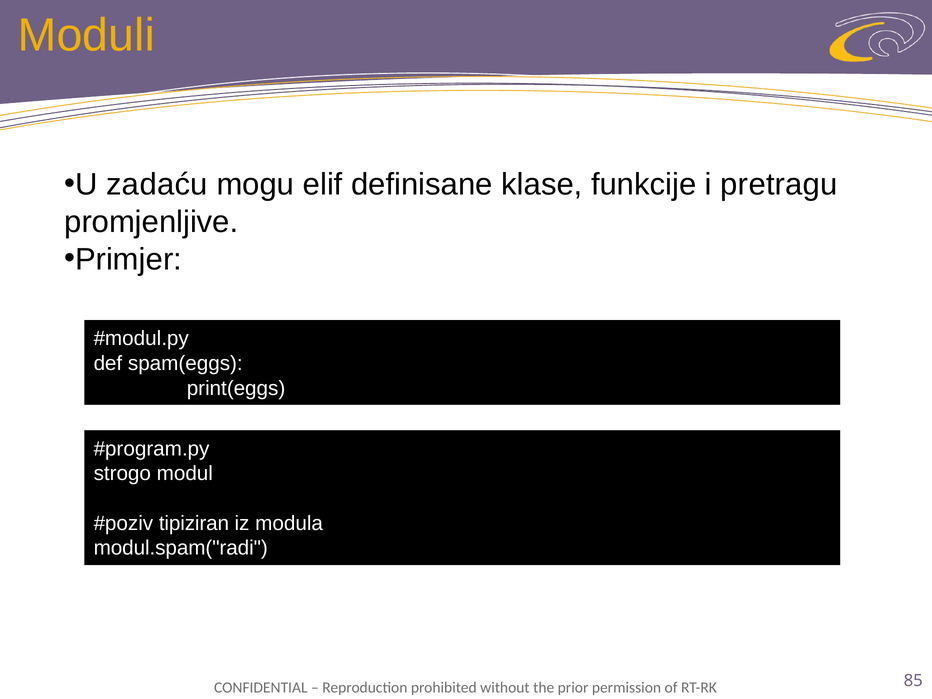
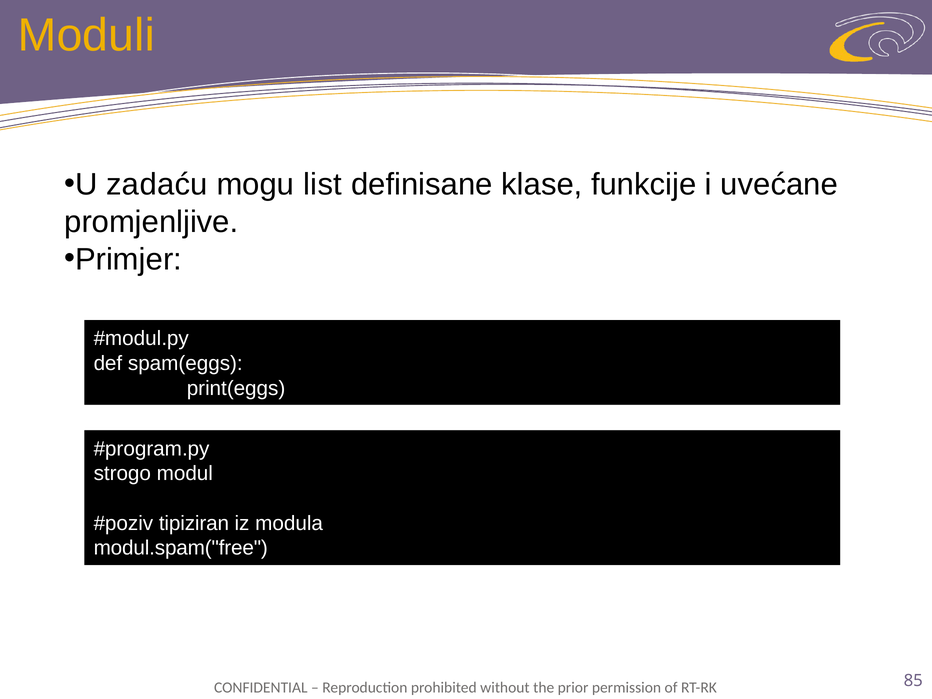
elif: elif -> list (323, 185)
pretragu: pretragu -> uvećane (779, 185)
modul.spam("radi: modul.spam("radi -> modul.spam("free (181, 548)
